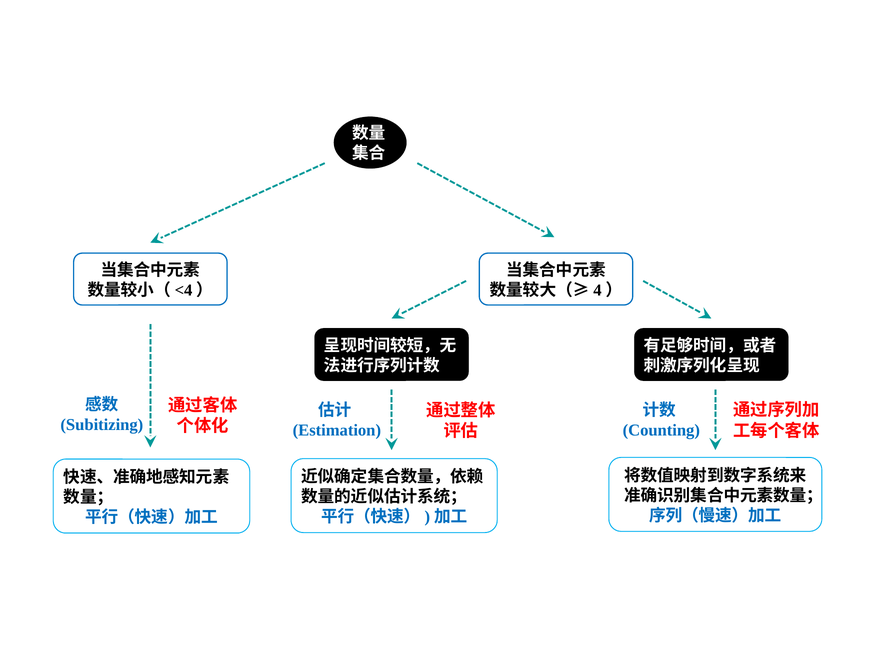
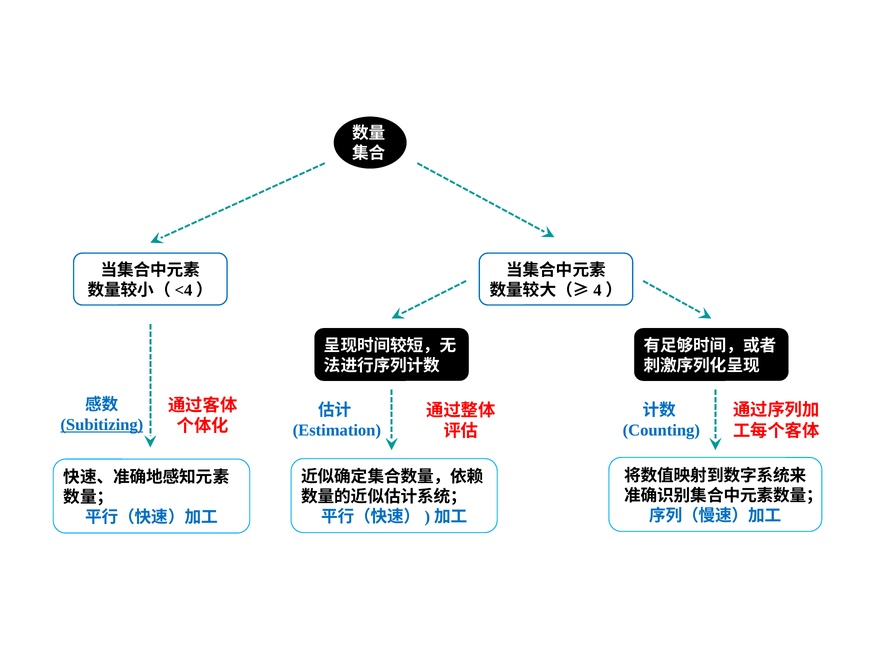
Subitizing underline: none -> present (102, 425)
